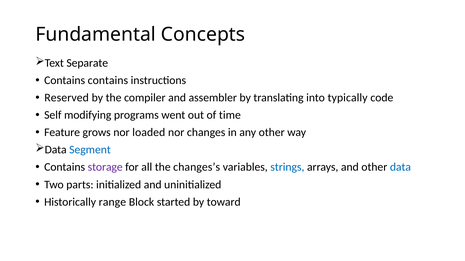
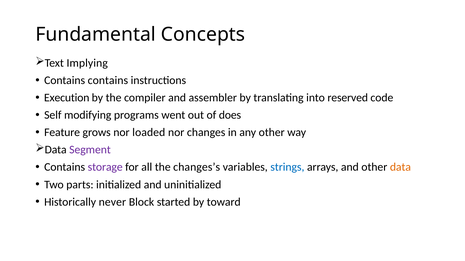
Separate: Separate -> Implying (87, 63)
Reserved: Reserved -> Execution (67, 98)
typically: typically -> reserved (348, 98)
time: time -> does (230, 115)
Segment colour: blue -> purple (90, 150)
data colour: blue -> orange (400, 168)
range: range -> never (112, 202)
